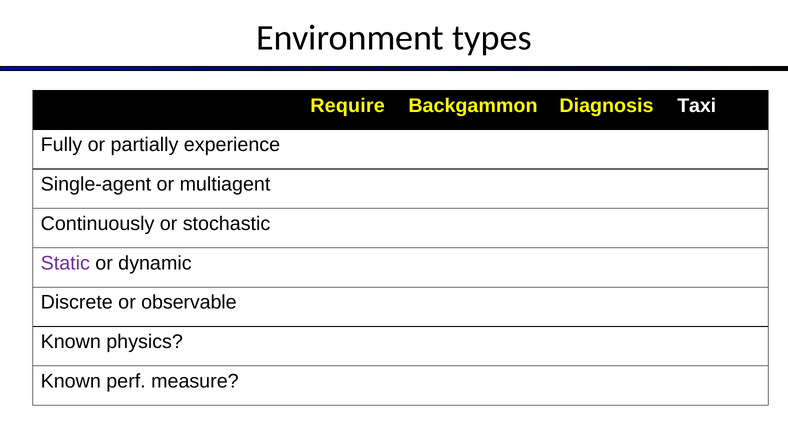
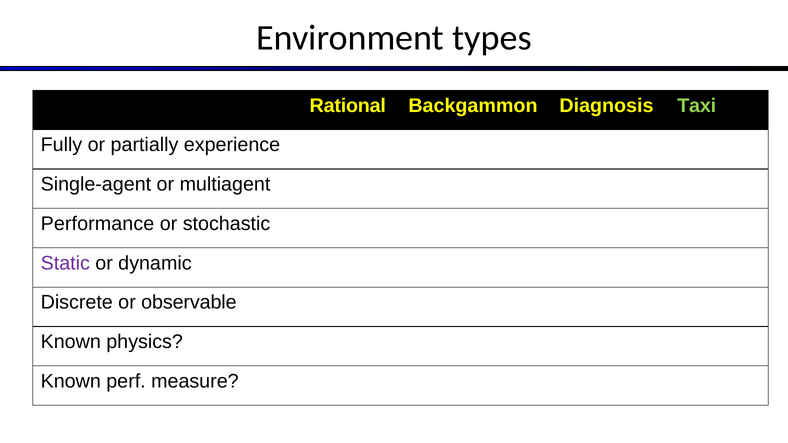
Require: Require -> Rational (348, 106)
Taxi colour: white -> light green (697, 106)
Continuously: Continuously -> Performance (97, 224)
